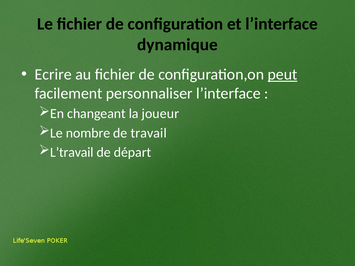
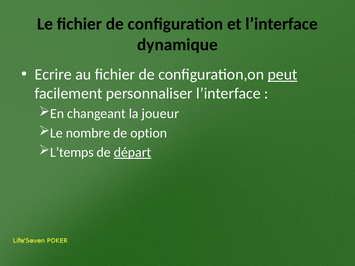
travail: travail -> option (149, 133)
L’travail: L’travail -> L’temps (72, 152)
départ underline: none -> present (133, 152)
